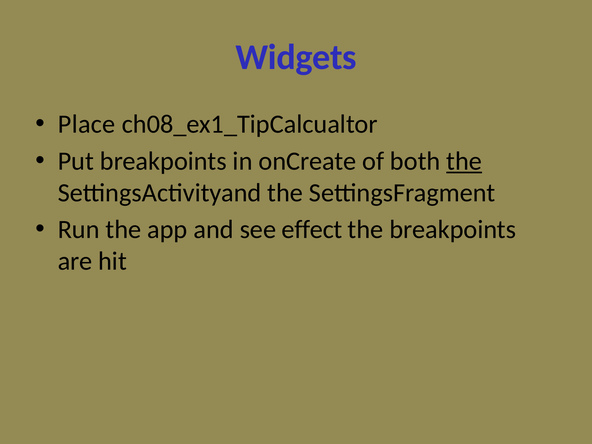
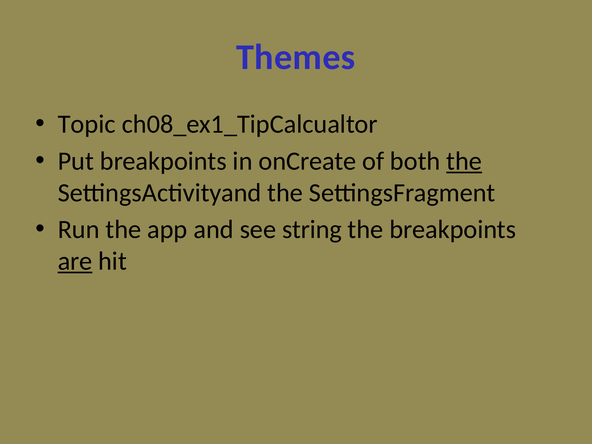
Widgets: Widgets -> Themes (296, 57)
Place: Place -> Topic (87, 124)
effect: effect -> string (312, 230)
are underline: none -> present (75, 261)
